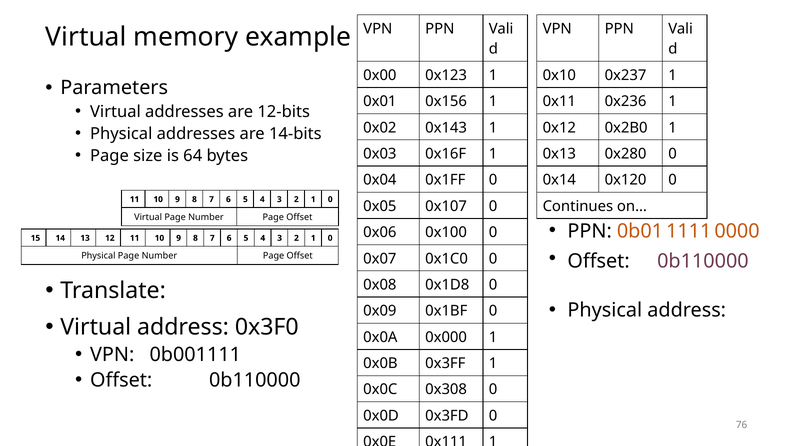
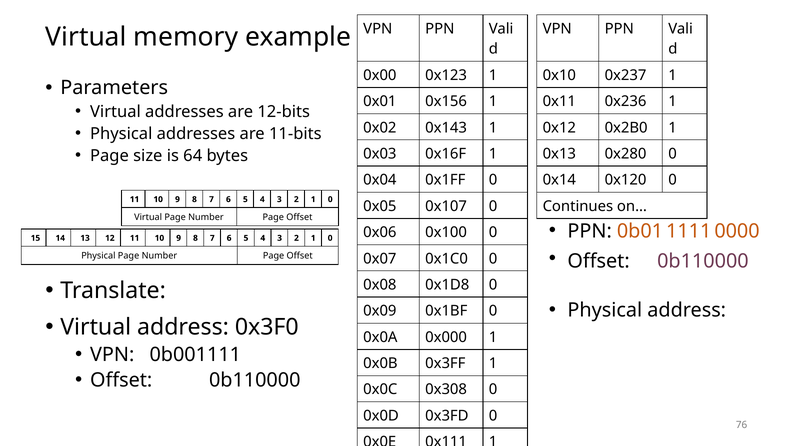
14-bits: 14-bits -> 11-bits (295, 134)
